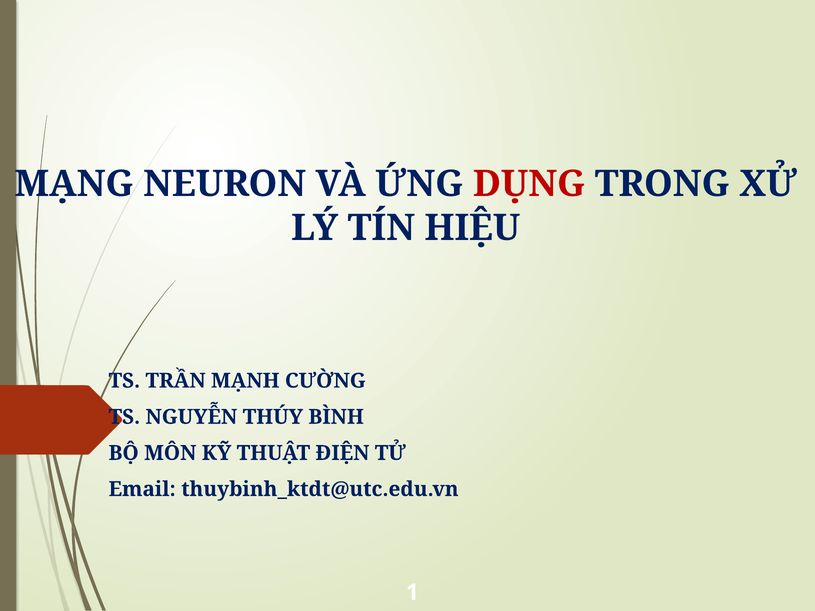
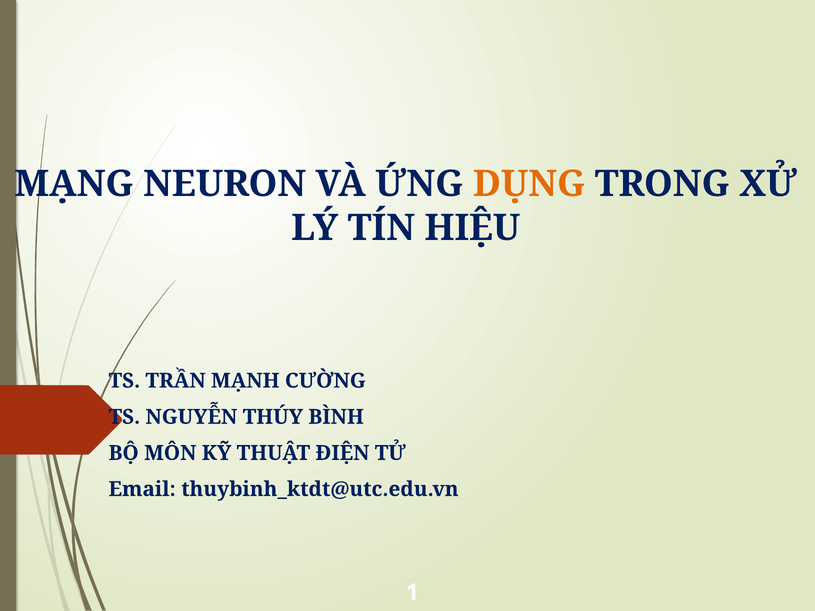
DỤNG colour: red -> orange (529, 184)
